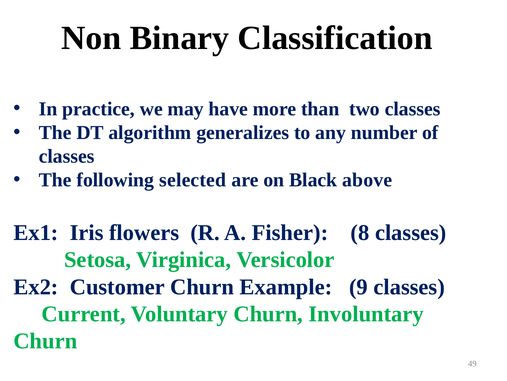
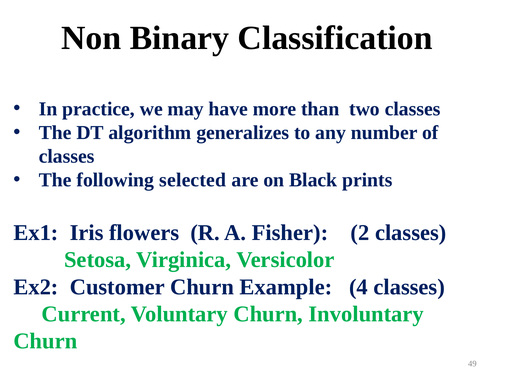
above: above -> prints (367, 180)
8: 8 -> 2 (360, 232)
9: 9 -> 4 (359, 286)
